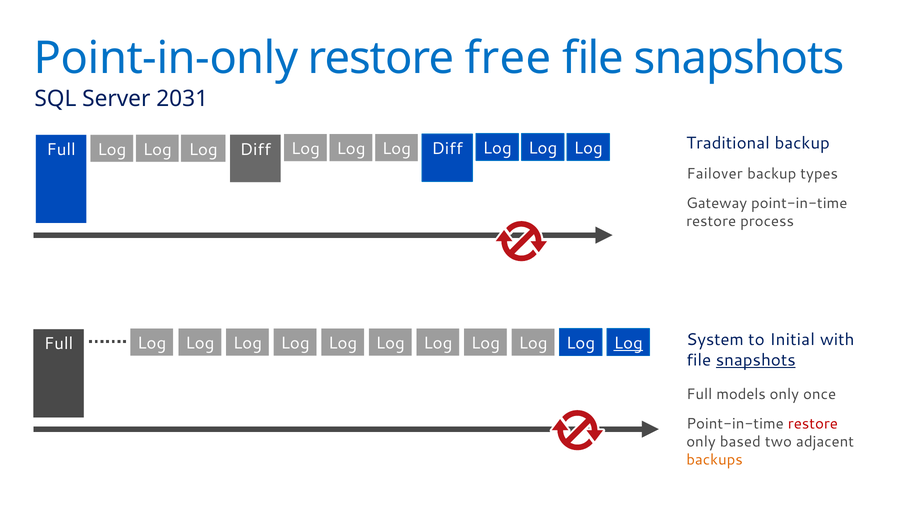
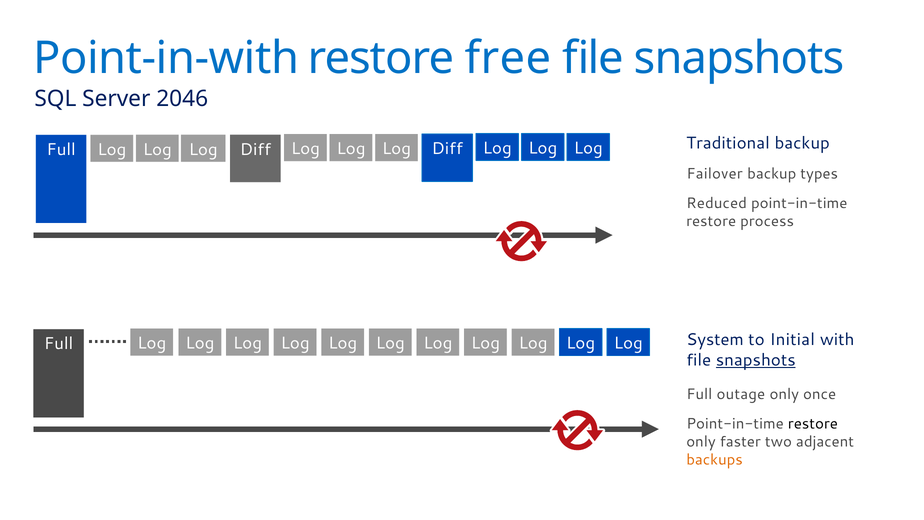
Point-in-only: Point-in-only -> Point-in-with (166, 58)
2031: 2031 -> 2046 (182, 99)
Gateway: Gateway -> Reduced (717, 203)
Log underline: present -> none (628, 343)
models: models -> outage (741, 394)
restore colour: red -> black (813, 424)
based: based -> faster (740, 442)
